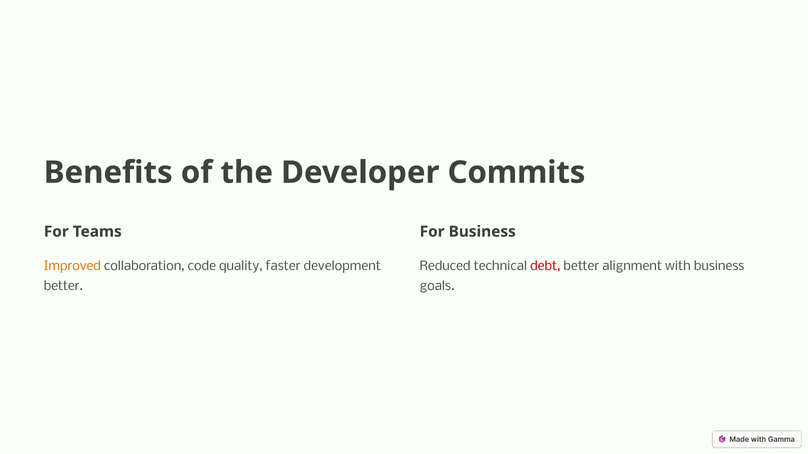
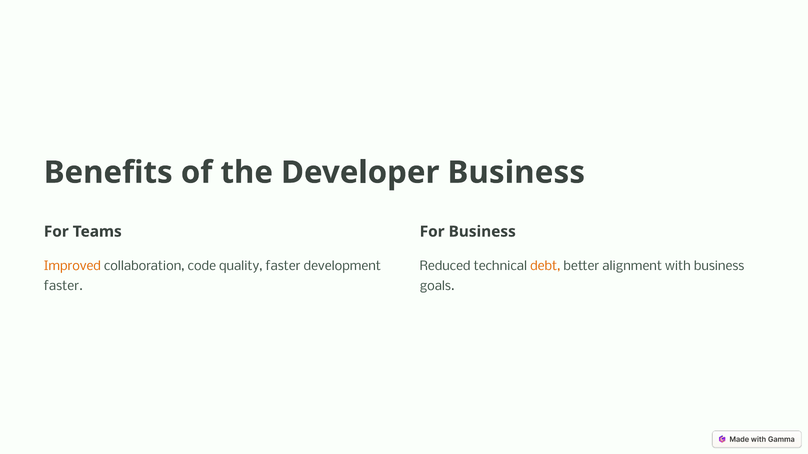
Developer Commits: Commits -> Business (516, 173)
debt colour: red -> orange (545, 266)
better: better -> faster (63, 286)
